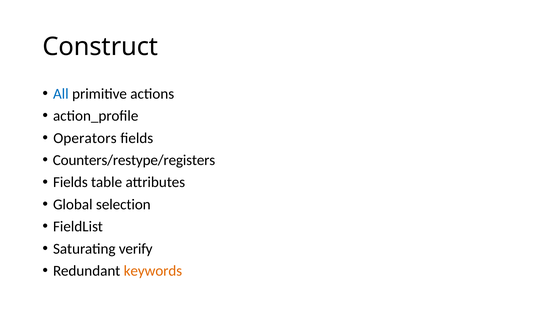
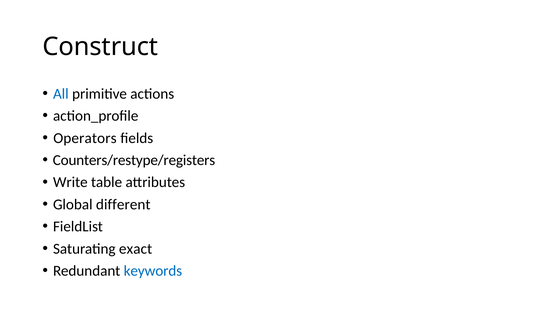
Fields: Fields -> Write (70, 182)
selection: selection -> different (123, 204)
verify: verify -> exact (136, 249)
keywords colour: orange -> blue (153, 271)
